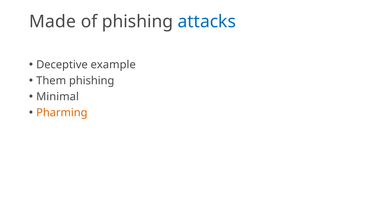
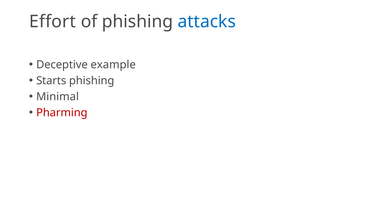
Made: Made -> Effort (53, 22)
Them: Them -> Starts (51, 80)
Pharming colour: orange -> red (62, 112)
